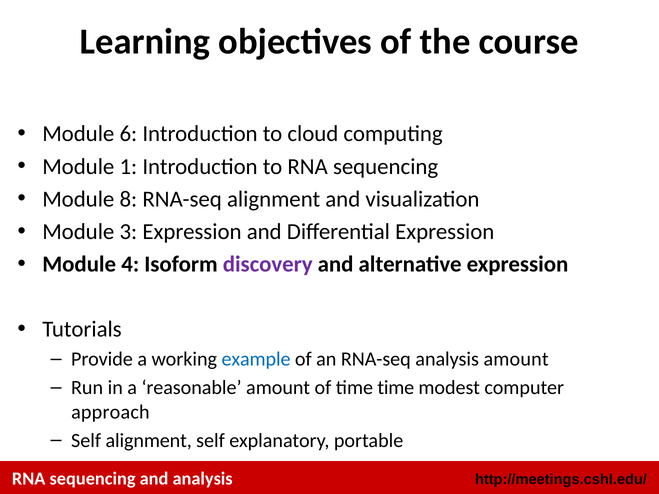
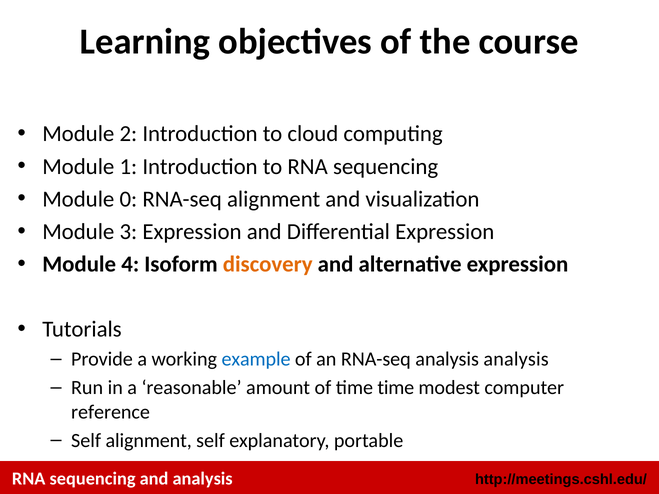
6: 6 -> 2 (128, 134)
8: 8 -> 0 (128, 199)
discovery colour: purple -> orange (268, 264)
analysis amount: amount -> analysis (516, 359)
approach: approach -> reference (111, 412)
